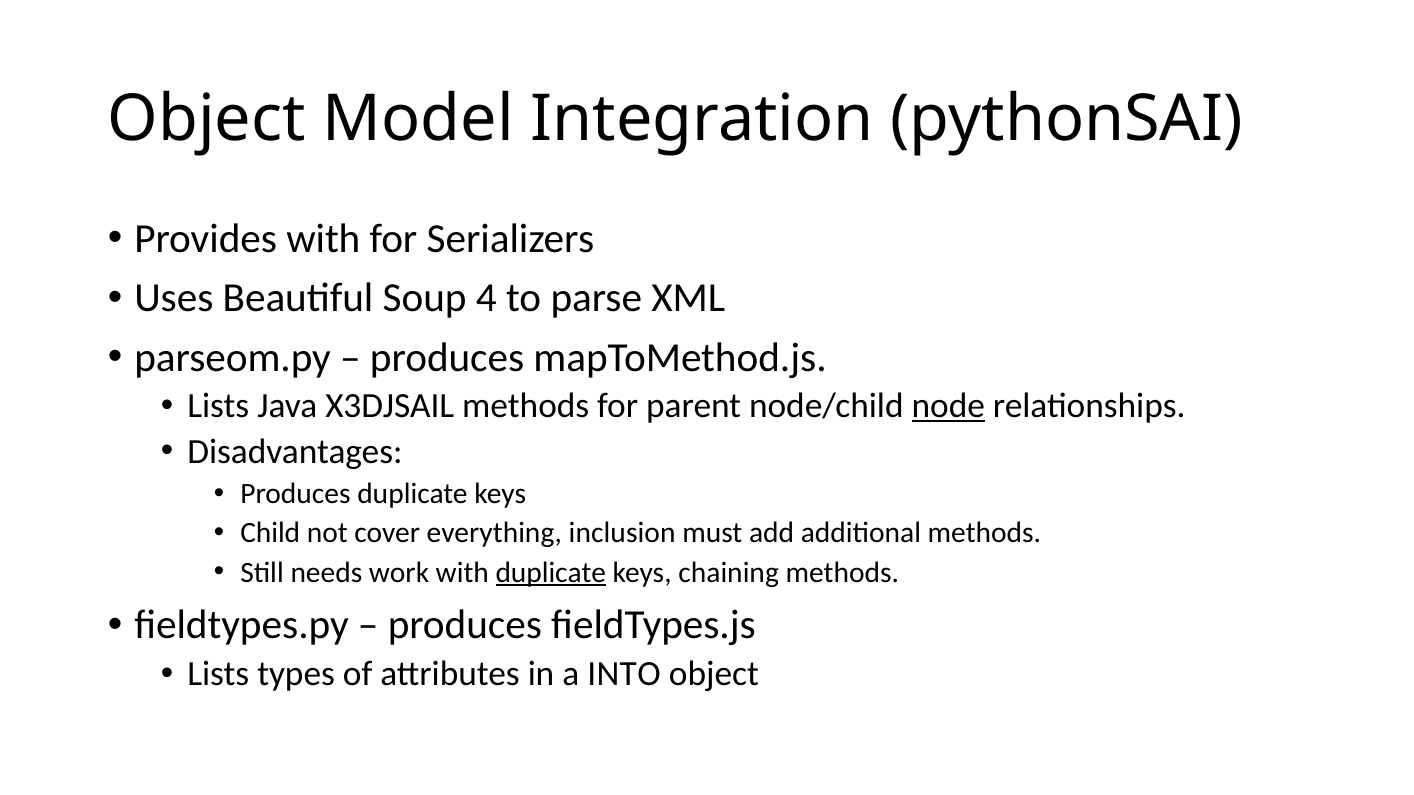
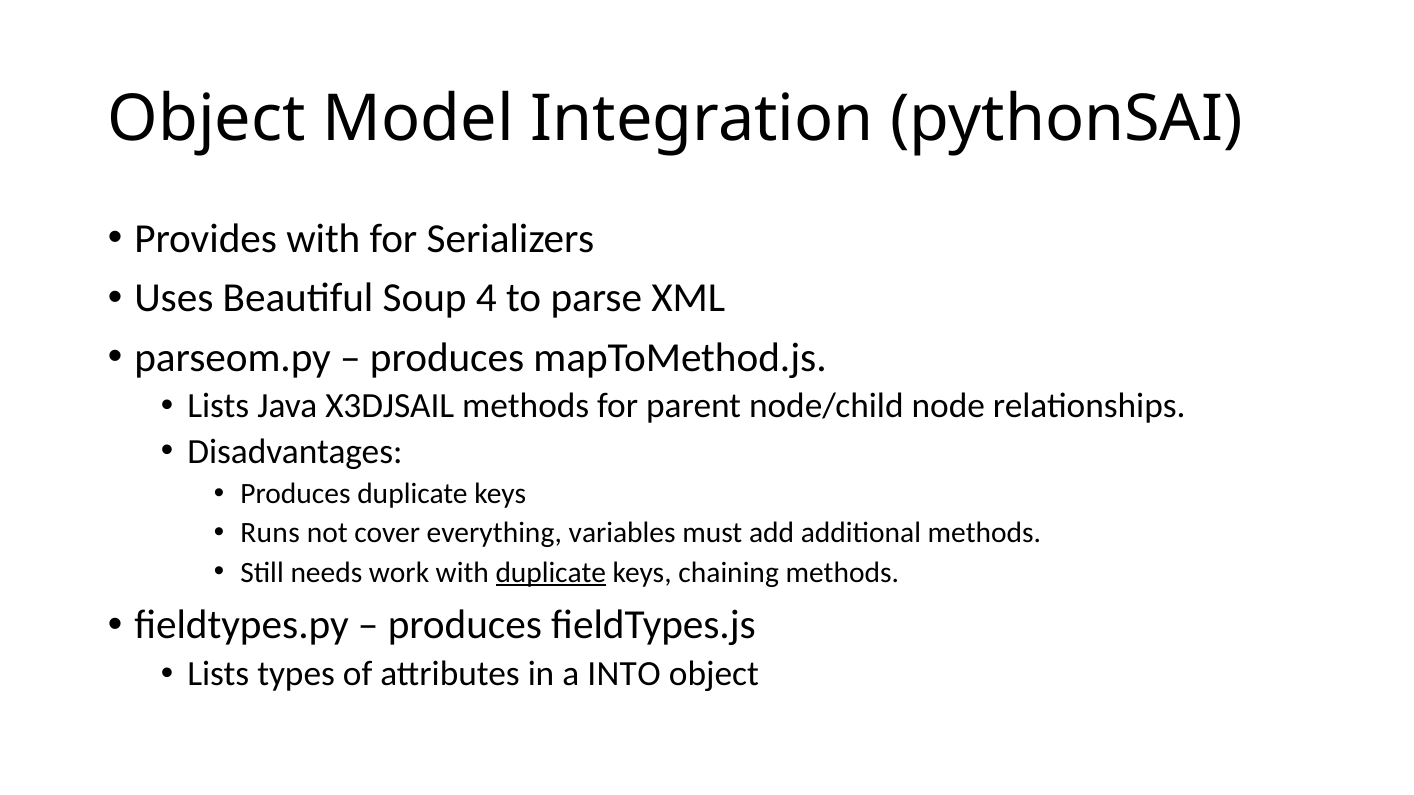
node underline: present -> none (948, 406)
Child: Child -> Runs (270, 533)
inclusion: inclusion -> variables (622, 533)
